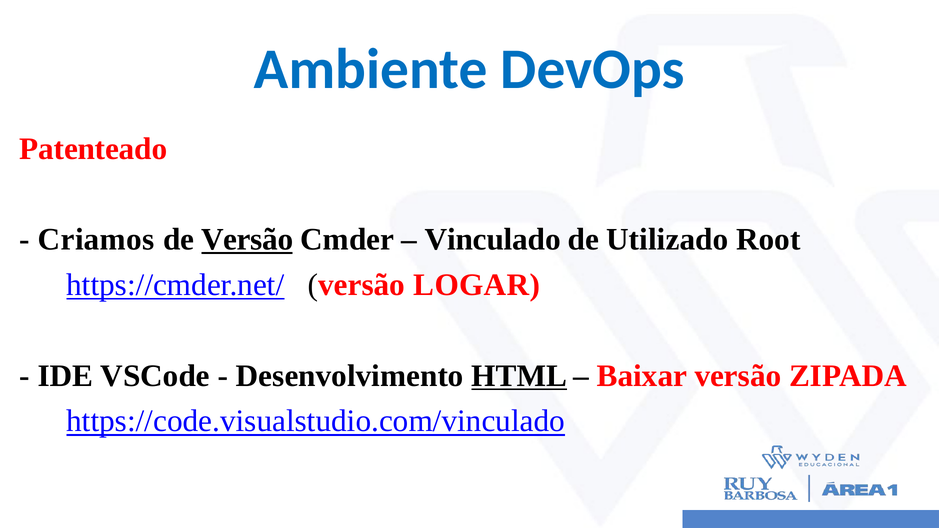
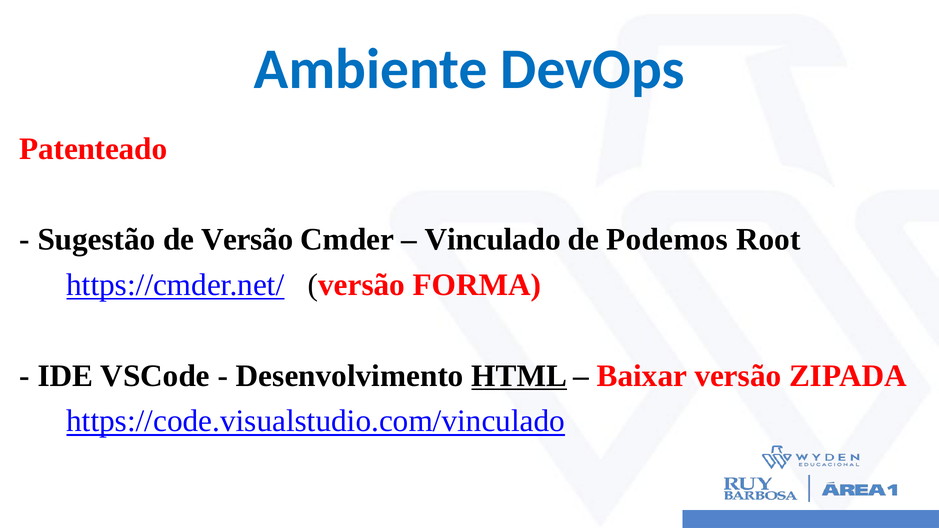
Criamos: Criamos -> Sugestão (96, 240)
Versão underline: present -> none (247, 240)
Utilizado: Utilizado -> Podemos (667, 240)
LOGAR: LOGAR -> FORMA (477, 285)
